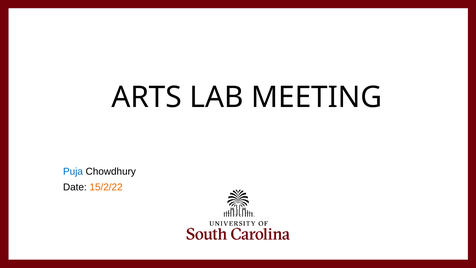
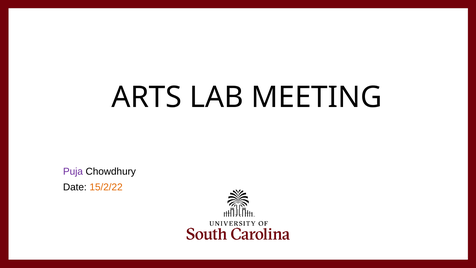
Puja colour: blue -> purple (73, 171)
